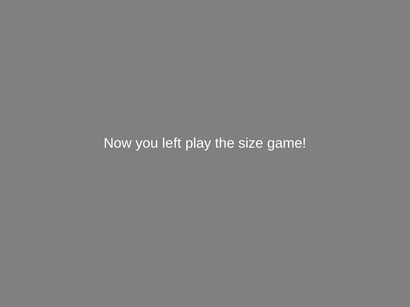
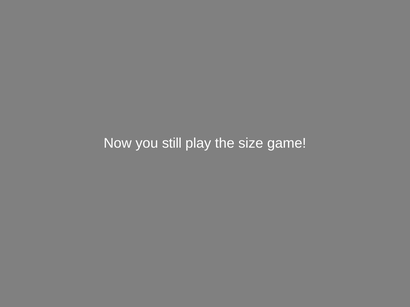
left: left -> still (172, 143)
